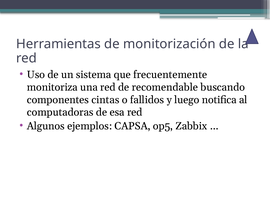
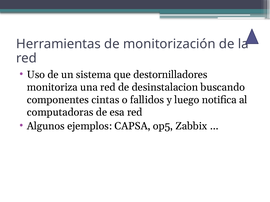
frecuentemente: frecuentemente -> destornilladores (170, 75)
recomendable: recomendable -> desinstalacion (165, 87)
